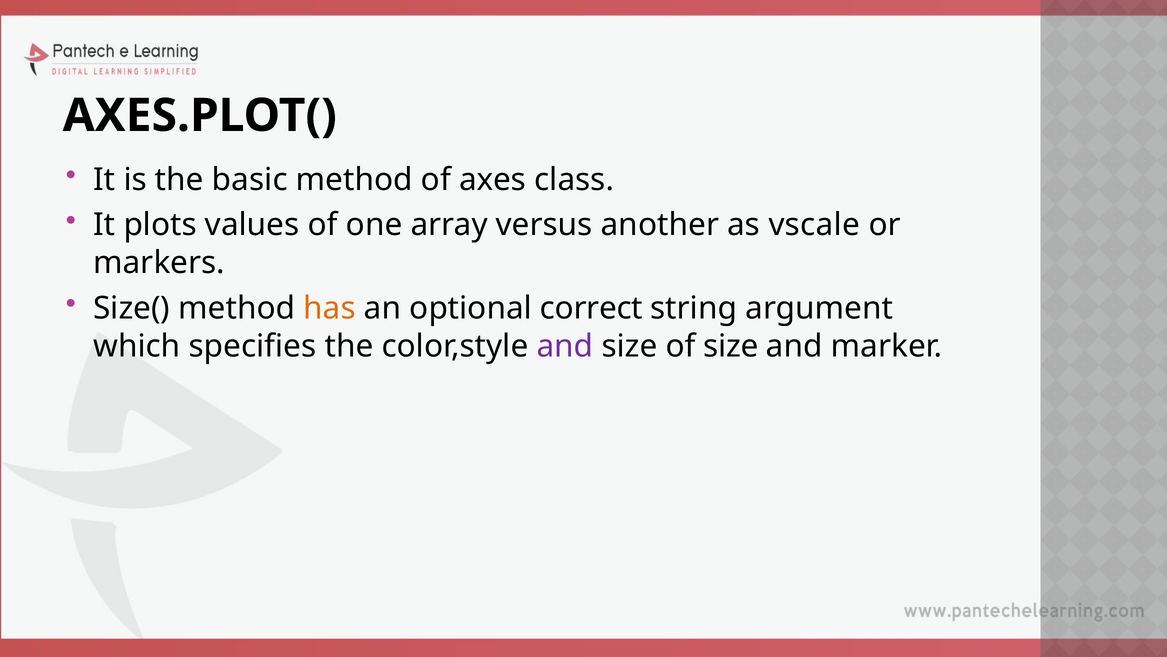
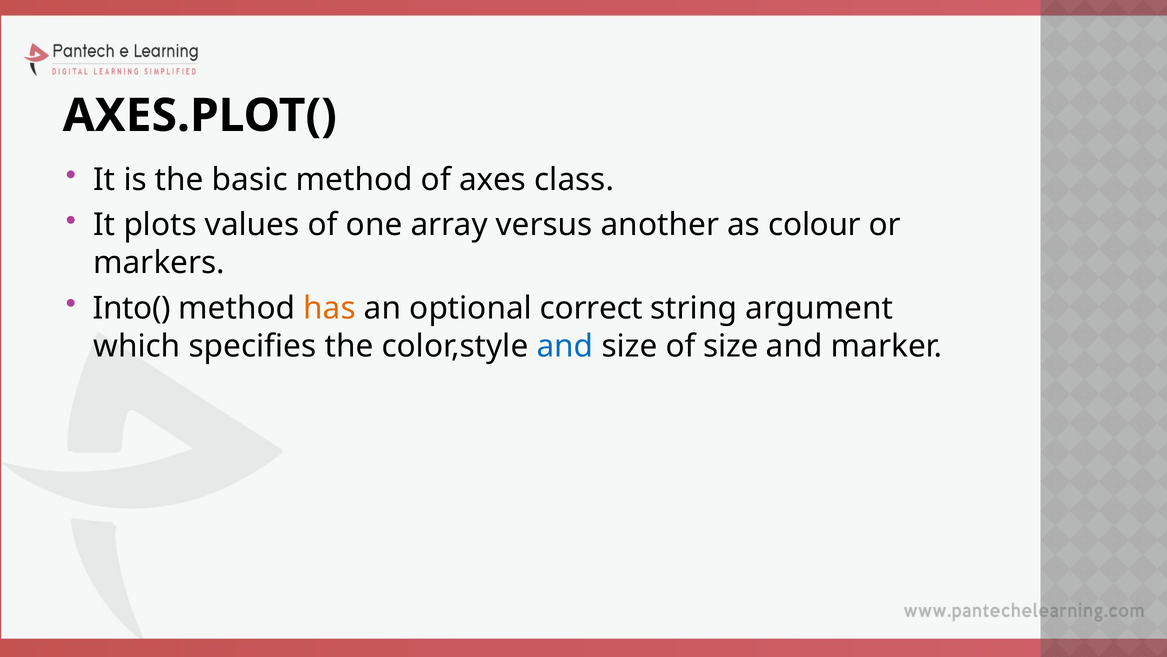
vscale: vscale -> colour (815, 225)
Size(: Size( -> Into( (132, 308)
and colour: purple -> blue (565, 346)
